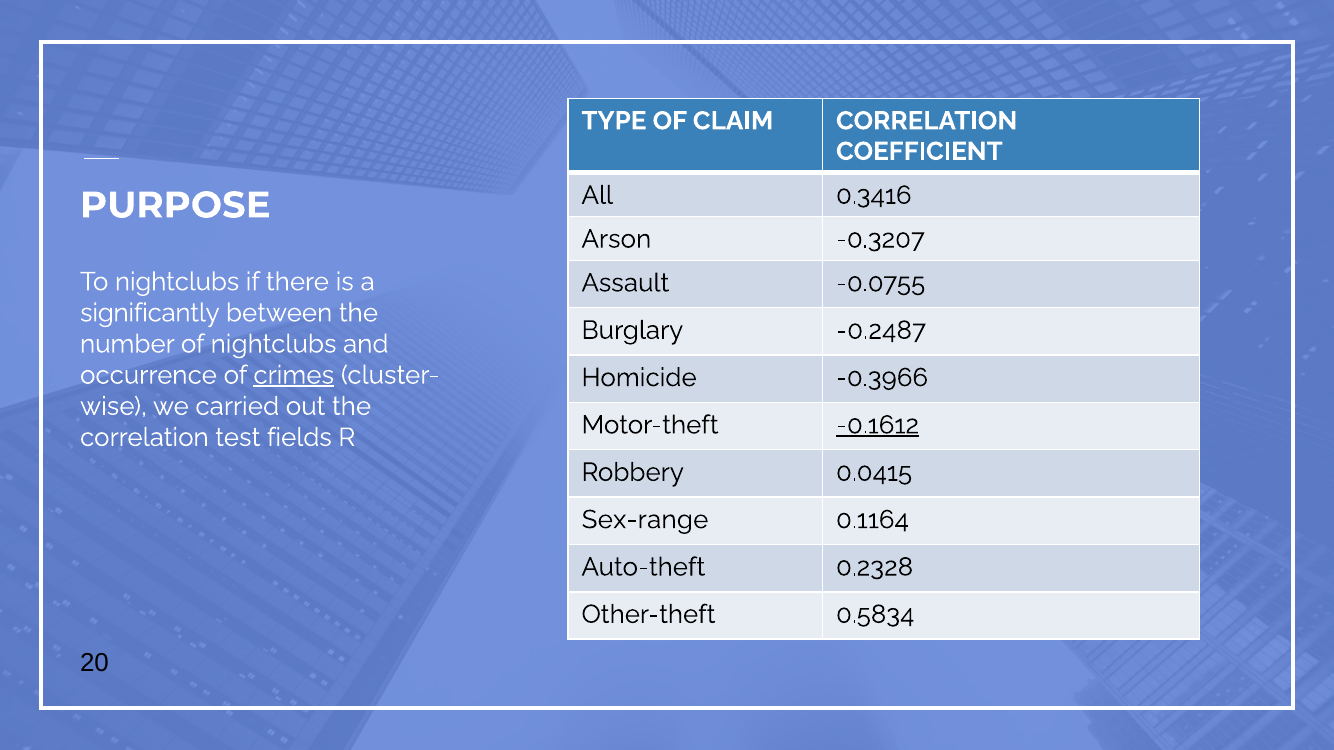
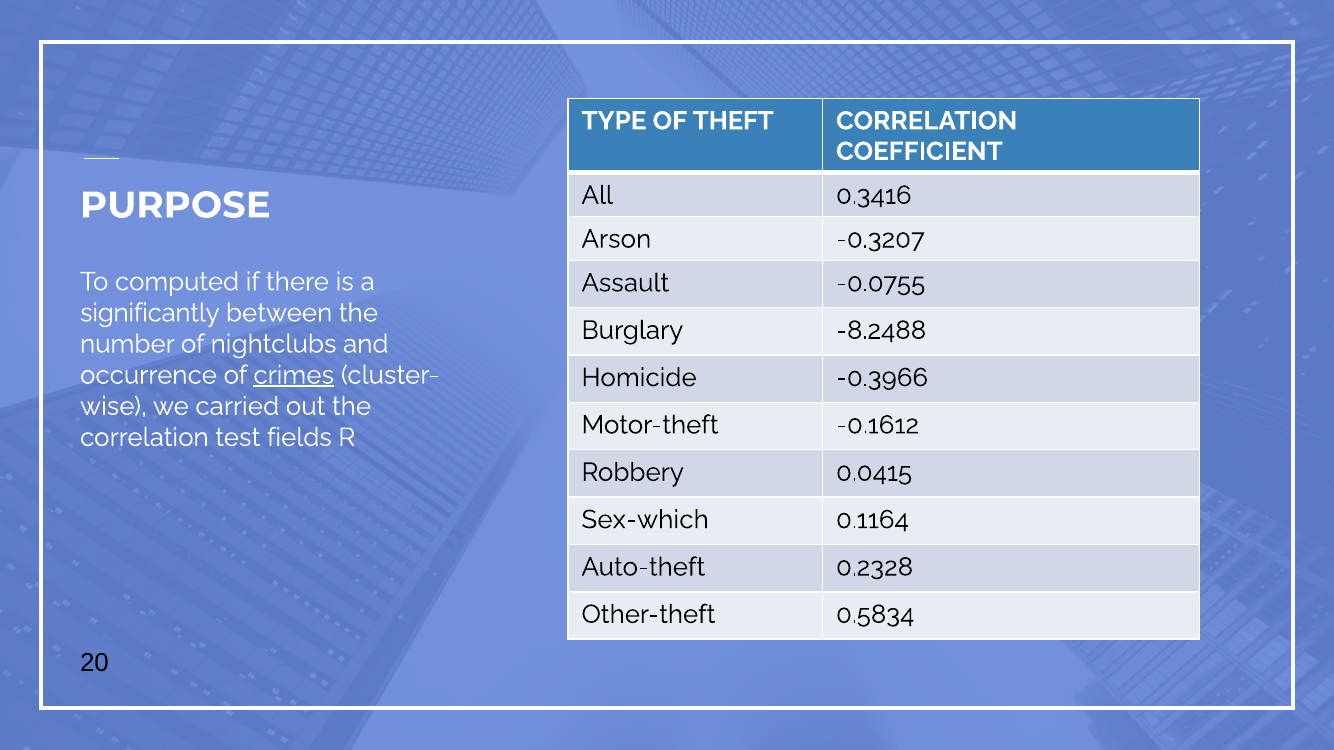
CLAIM: CLAIM -> THEFT (733, 121)
To nightclubs: nightclubs -> computed (177, 282)
-0.2487: -0.2487 -> -8.2488 (881, 330)
-0.1612 underline: present -> none (878, 425)
Sex-range: Sex-range -> Sex-which (645, 520)
